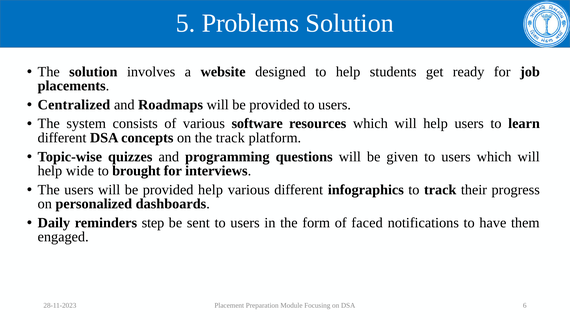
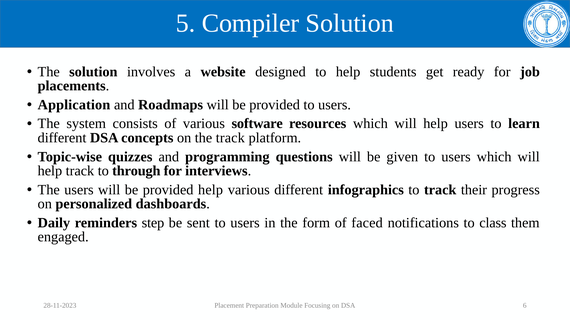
Problems: Problems -> Compiler (250, 23)
Centralized: Centralized -> Application (74, 105)
help wide: wide -> track (80, 171)
brought: brought -> through (136, 171)
have: have -> class (493, 223)
